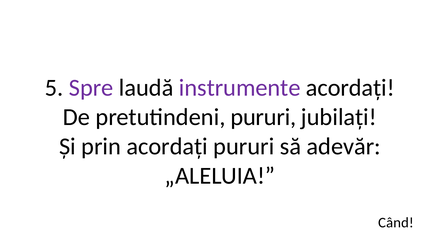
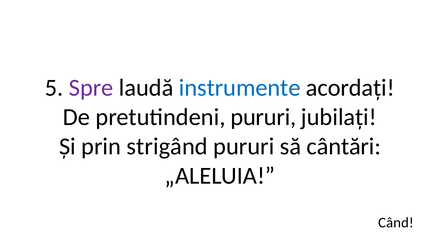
instrumente colour: purple -> blue (240, 88)
prin acordați: acordați -> strigând (167, 147)
adevăr: adevăr -> cântări (344, 147)
